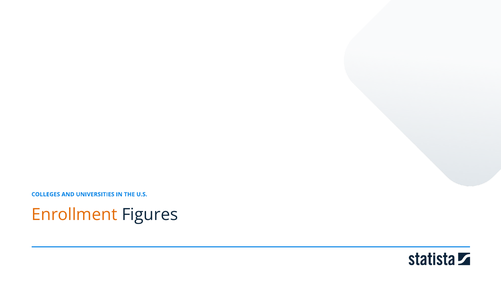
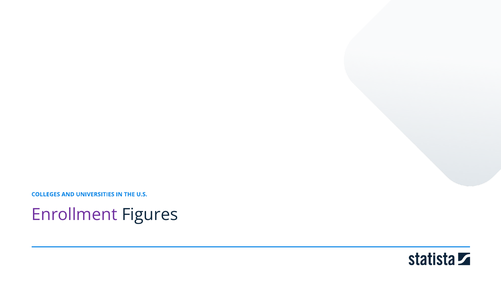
Enrollment colour: orange -> purple (74, 215)
